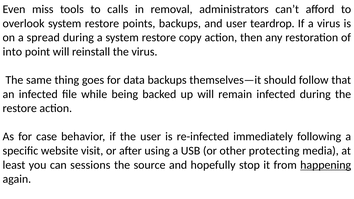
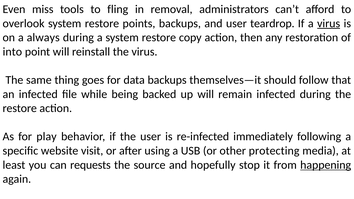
calls: calls -> fling (118, 9)
virus underline: none -> present (329, 23)
spread: spread -> always (43, 38)
case: case -> play (47, 137)
sessions: sessions -> requests (90, 165)
